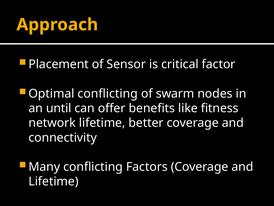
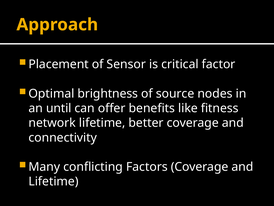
Optimal conflicting: conflicting -> brightness (108, 93)
swarm: swarm -> source (175, 93)
